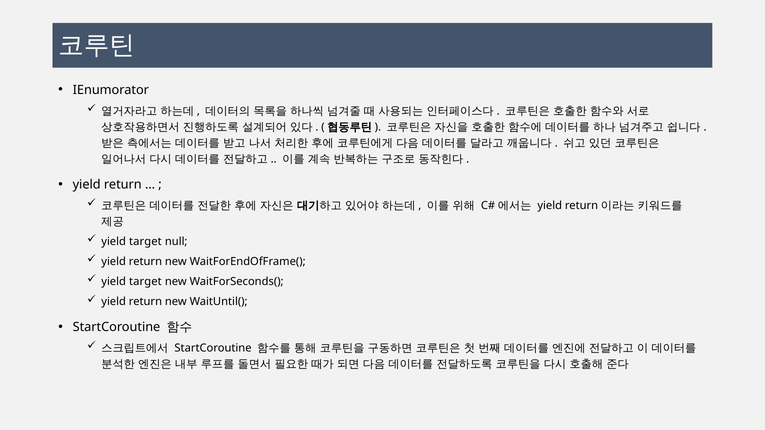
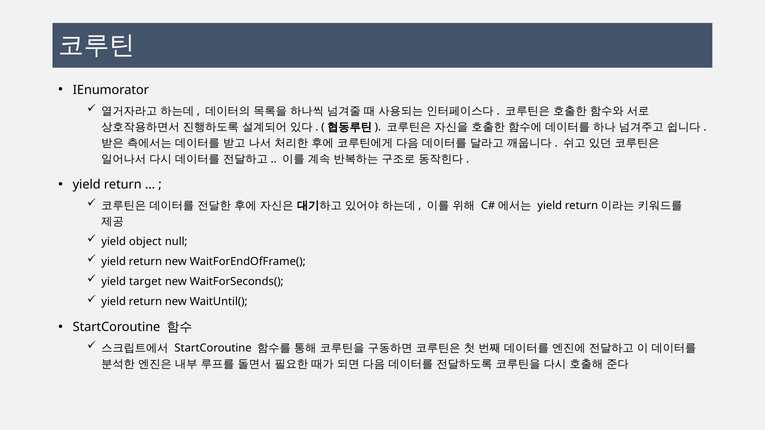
target: target -> object (145, 242)
